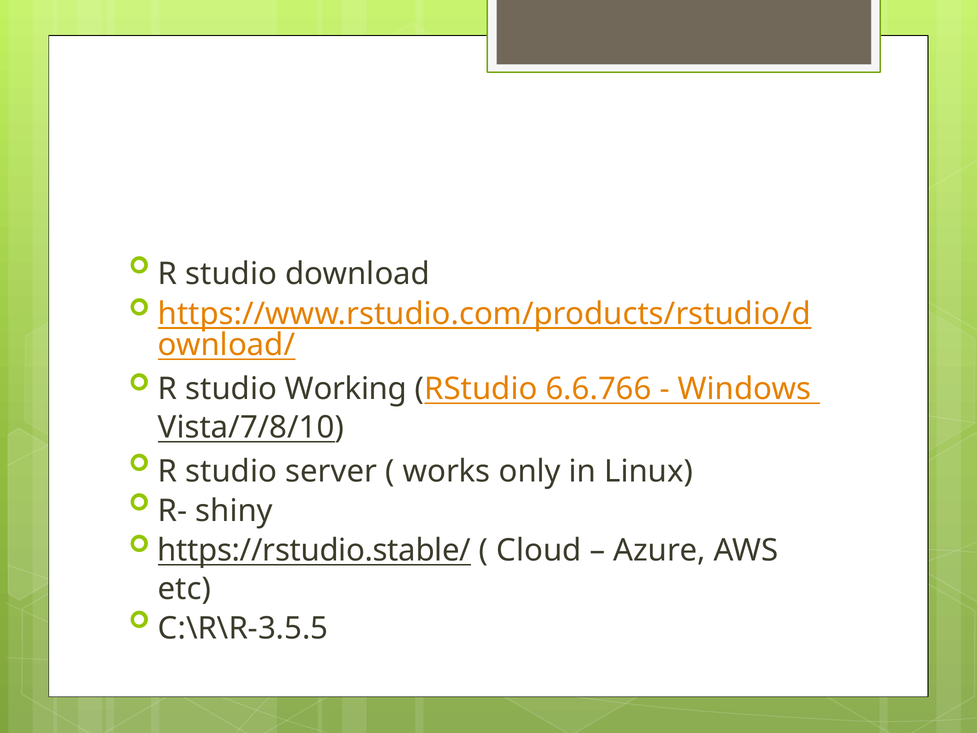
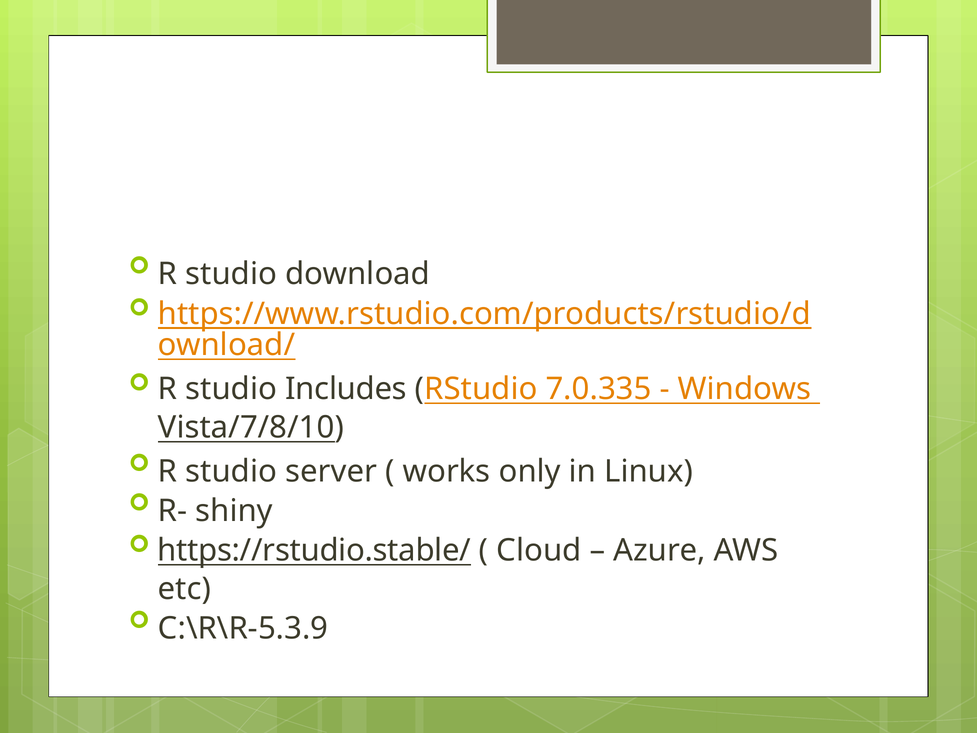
Working: Working -> Includes (346, 389)
6.6.766: 6.6.766 -> 7.0.335 (599, 389)
C:\R\R-3.5.5: C:\R\R-3.5.5 -> C:\R\R-5.3.9 (243, 628)
